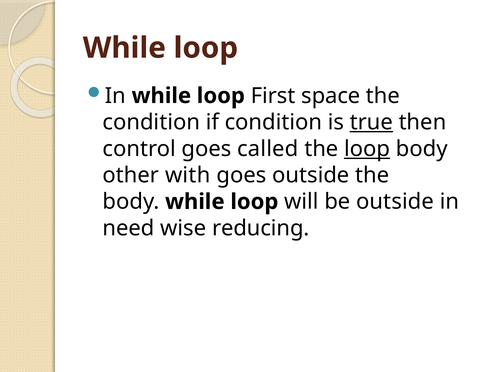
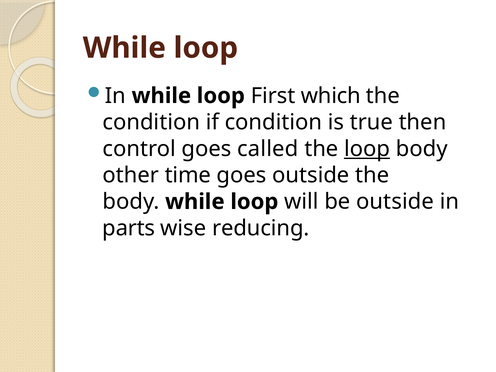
space: space -> which (331, 96)
true underline: present -> none (371, 122)
with: with -> time (188, 175)
need: need -> parts (129, 228)
